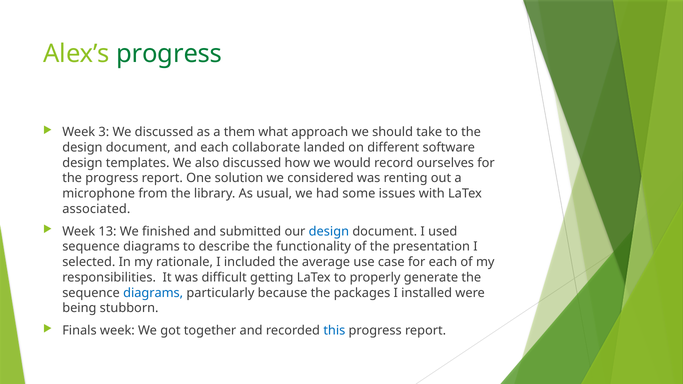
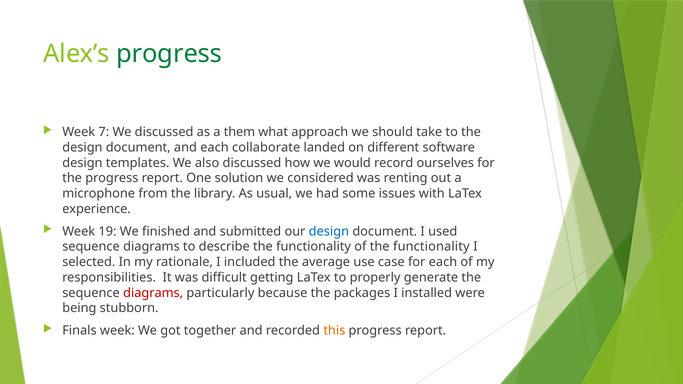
3: 3 -> 7 (104, 132)
associated: associated -> experience (96, 209)
13: 13 -> 19 (108, 232)
of the presentation: presentation -> functionality (431, 247)
diagrams colour: blue -> red (153, 293)
this colour: blue -> orange (334, 331)
